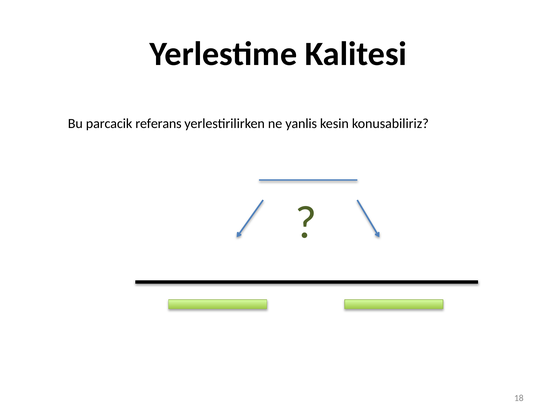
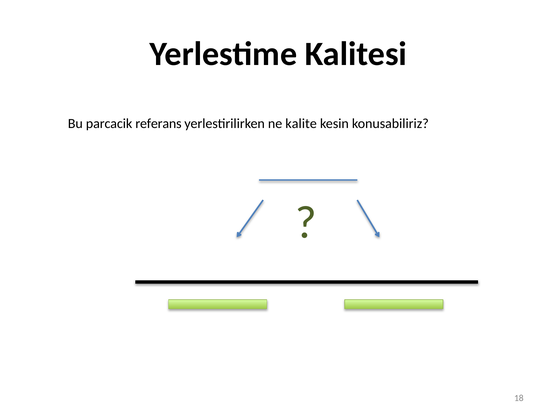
yanlis: yanlis -> kalite (301, 124)
